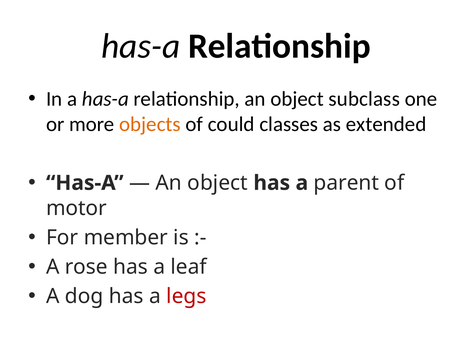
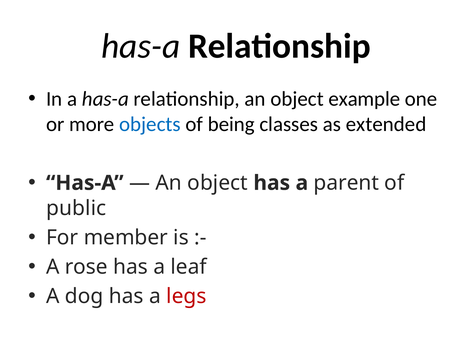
subclass: subclass -> example (364, 99)
objects colour: orange -> blue (150, 124)
could: could -> being (231, 124)
motor: motor -> public (76, 208)
